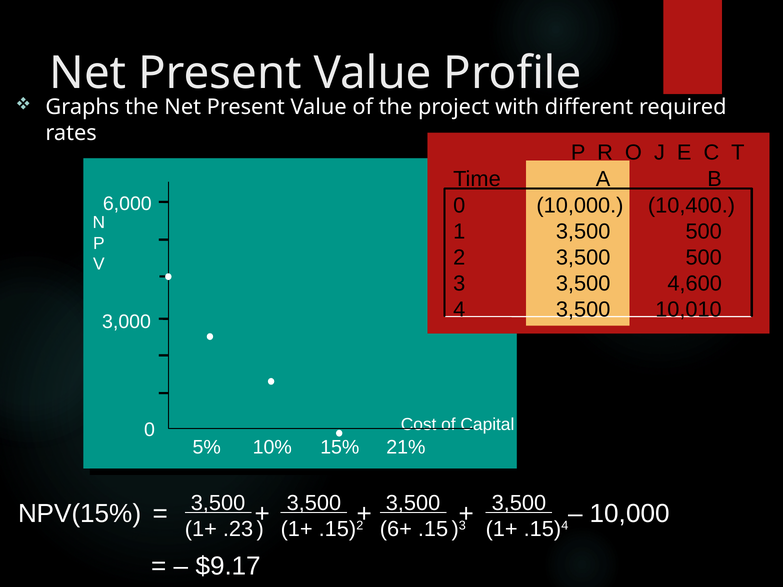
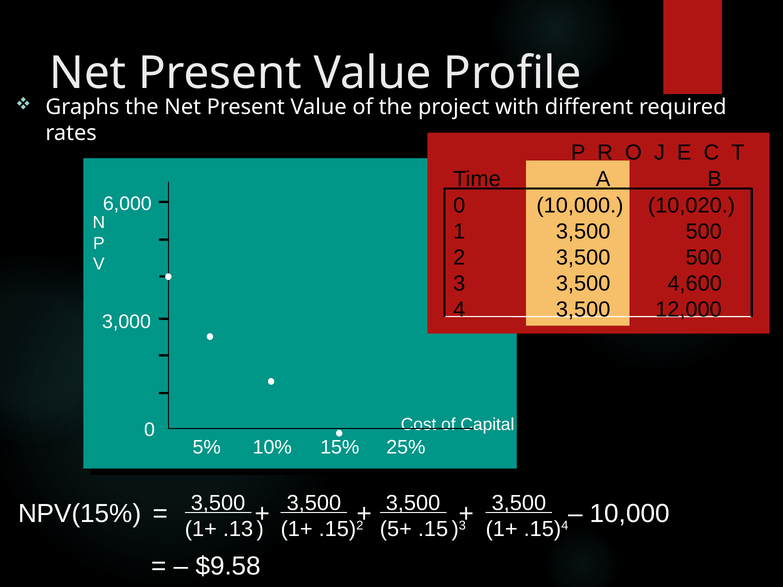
10,400: 10,400 -> 10,020 (692, 205)
10,010: 10,010 -> 12,000 (688, 310)
21%: 21% -> 25% (406, 448)
.23: .23 -> .13 (238, 529)
6+: 6+ -> 5+ (396, 529)
$9.17: $9.17 -> $9.58 (228, 566)
